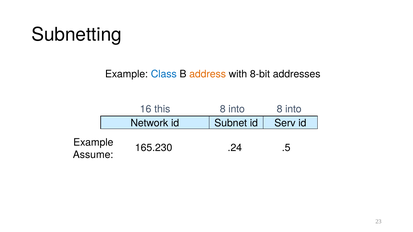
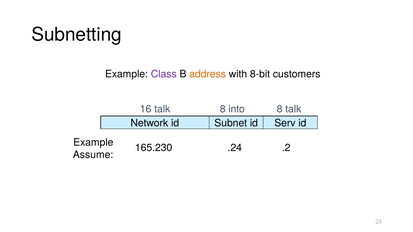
Class colour: blue -> purple (164, 74)
addresses: addresses -> customers (297, 74)
16 this: this -> talk (162, 109)
into: into -> talk (293, 109)
.5: .5 -> .2 (286, 148)
